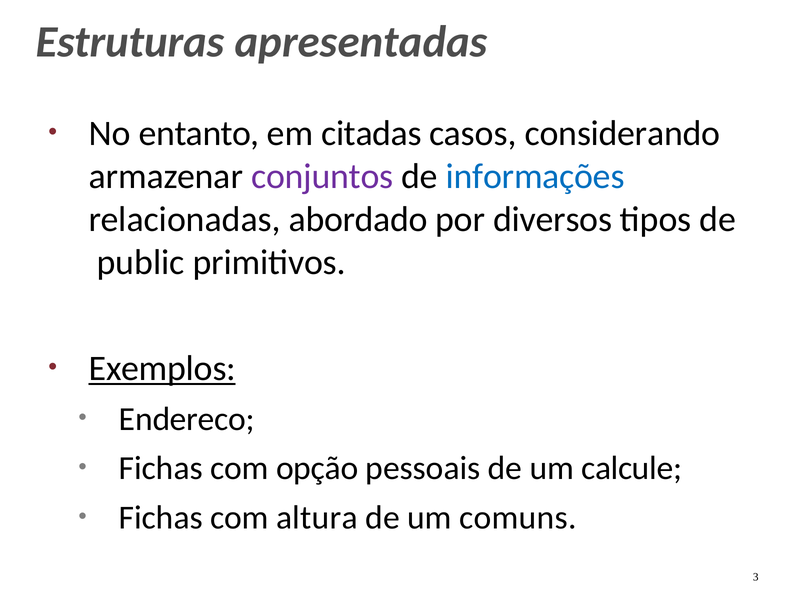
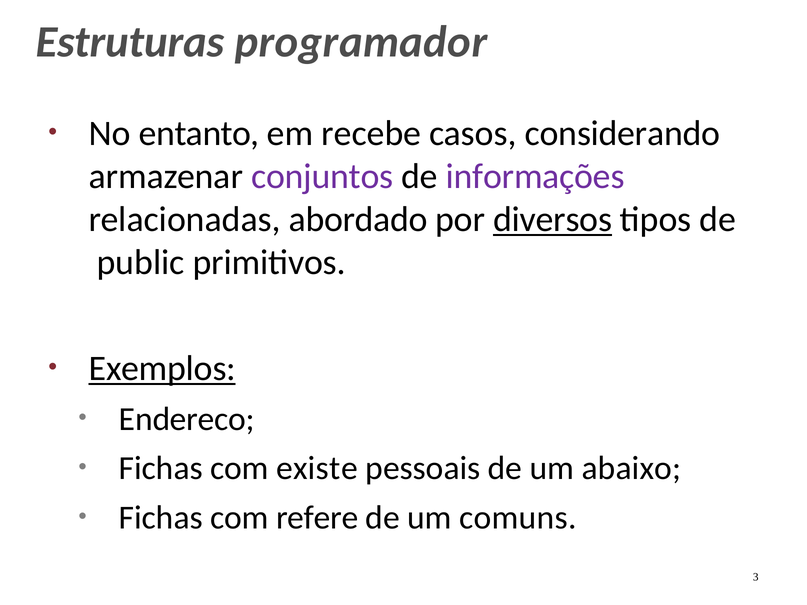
apresentadas: apresentadas -> programador (361, 42)
citadas: citadas -> recebe (371, 134)
informações colour: blue -> purple (535, 177)
diversos underline: none -> present (553, 220)
opção: opção -> existe (317, 469)
calcule: calcule -> abaixo (631, 469)
altura: altura -> refere (317, 518)
